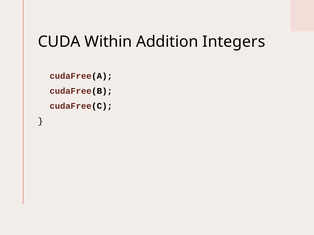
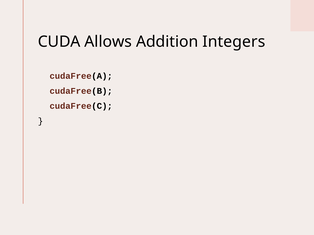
Within: Within -> Allows (108, 42)
